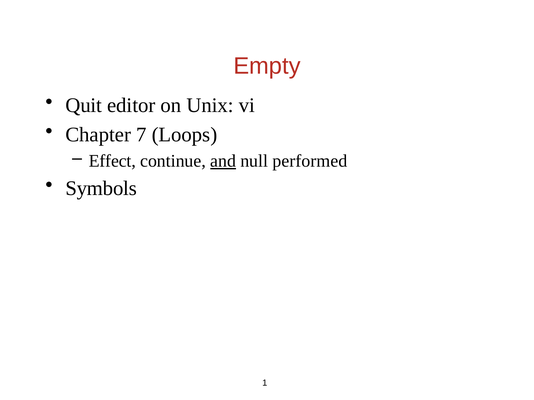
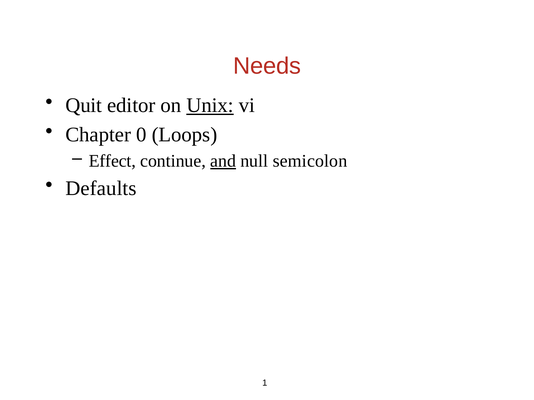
Empty: Empty -> Needs (267, 66)
Unix underline: none -> present (210, 106)
7: 7 -> 0 (141, 135)
performed: performed -> semicolon (310, 161)
Symbols: Symbols -> Defaults (101, 189)
